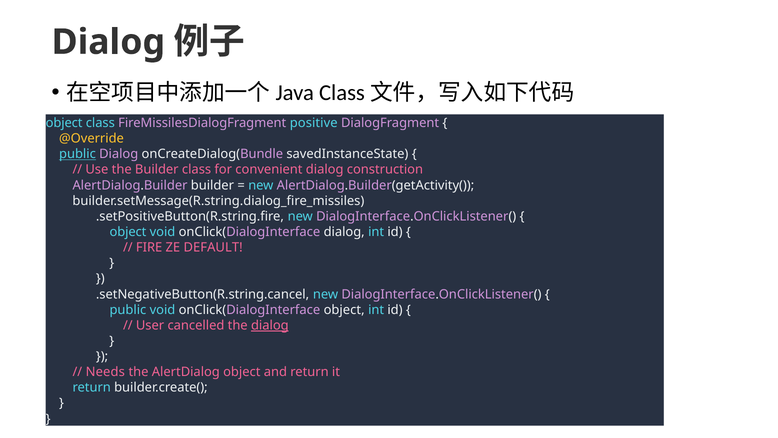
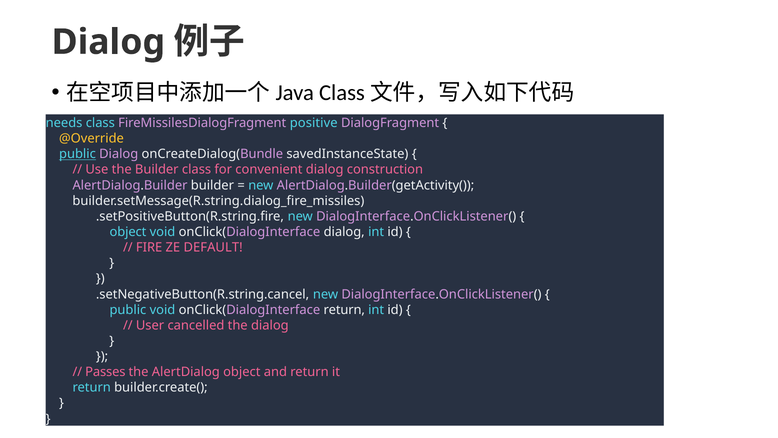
object: object -> needs (64, 123)
onClick(DialogInterface object: object -> return (344, 310)
dialog underline: present -> none (270, 325)
Needs: Needs -> Passes (105, 372)
